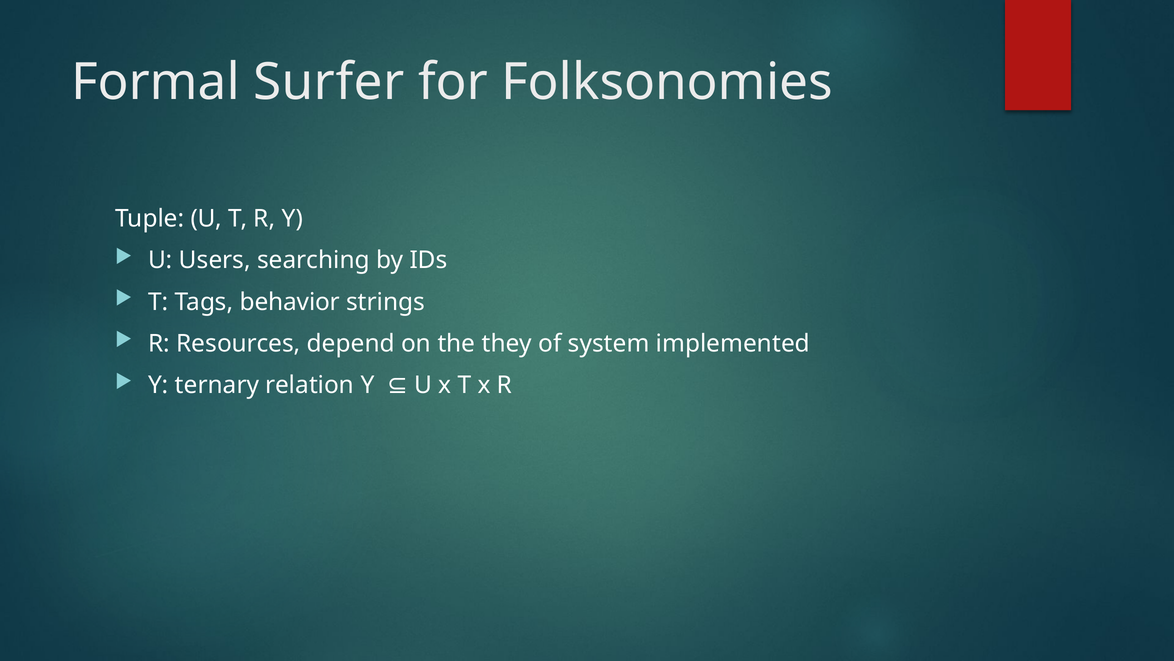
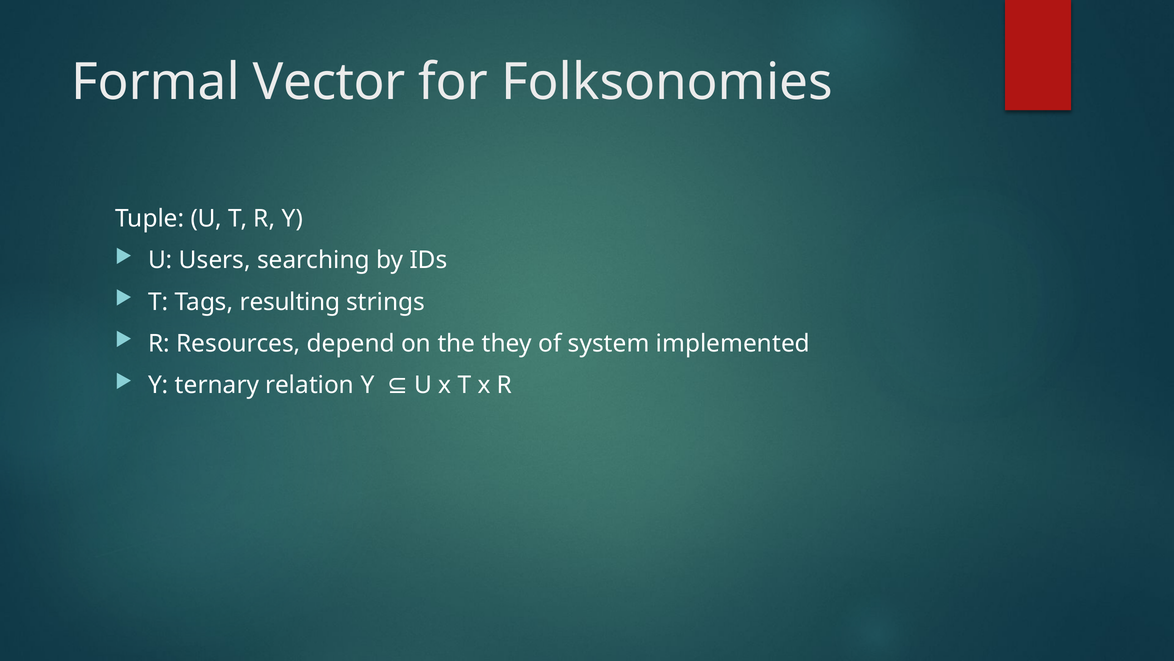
Surfer: Surfer -> Vector (329, 82)
behavior: behavior -> resulting (290, 302)
